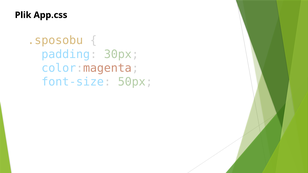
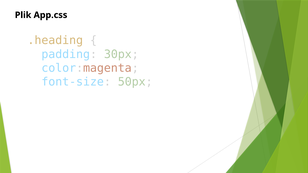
.sposobu: .sposobu -> .heading (55, 40)
